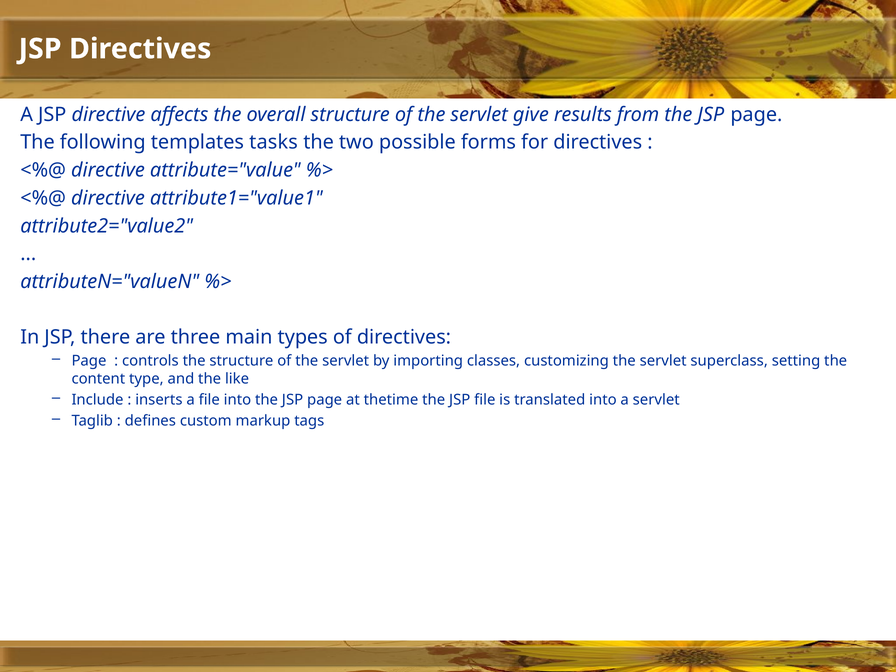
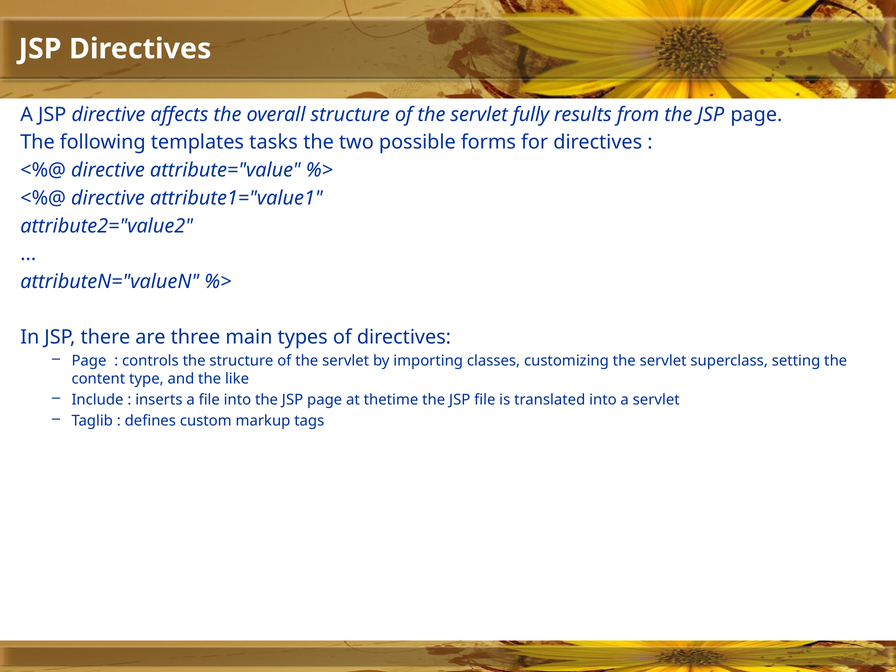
give: give -> fully (531, 114)
